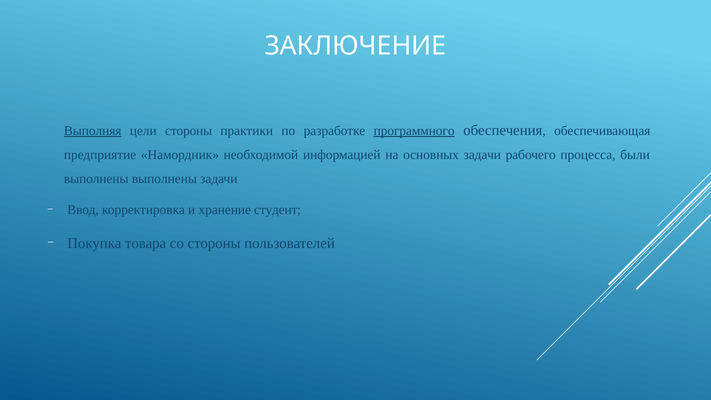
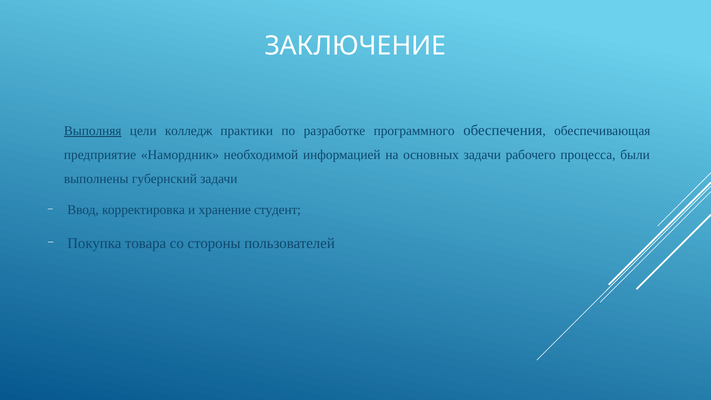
цели стороны: стороны -> колледж (189, 131)
программного underline: present -> none (414, 131)
выполнены выполнены: выполнены -> губернский (164, 179)
